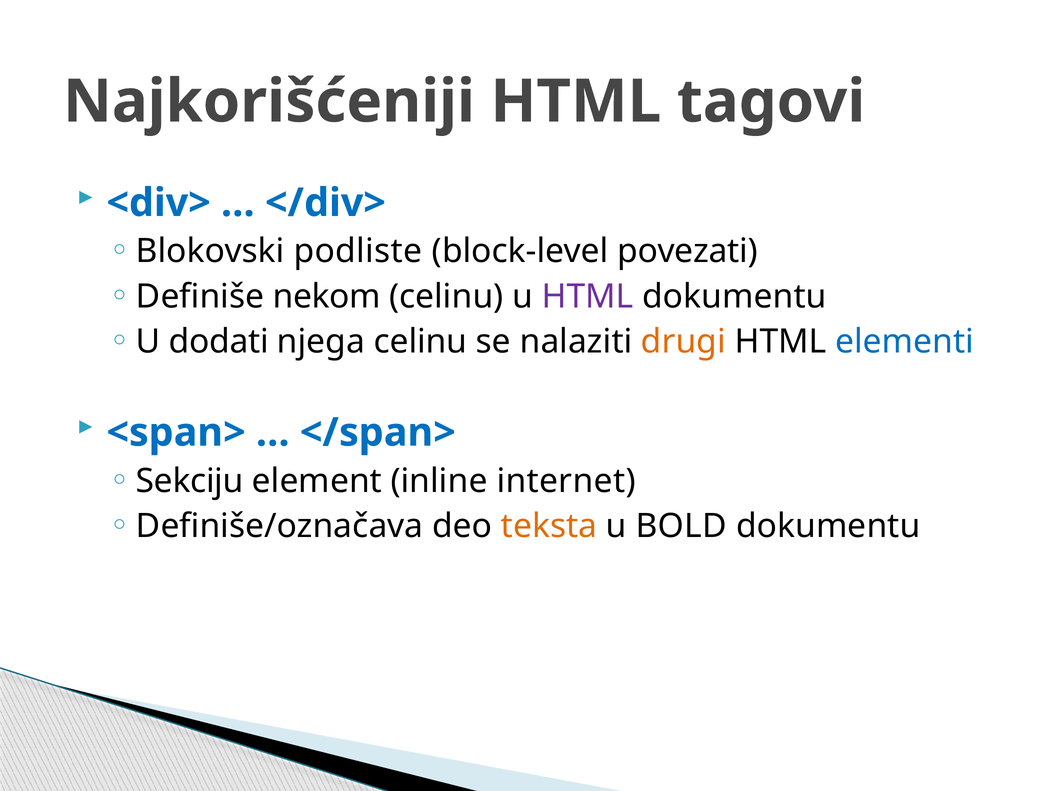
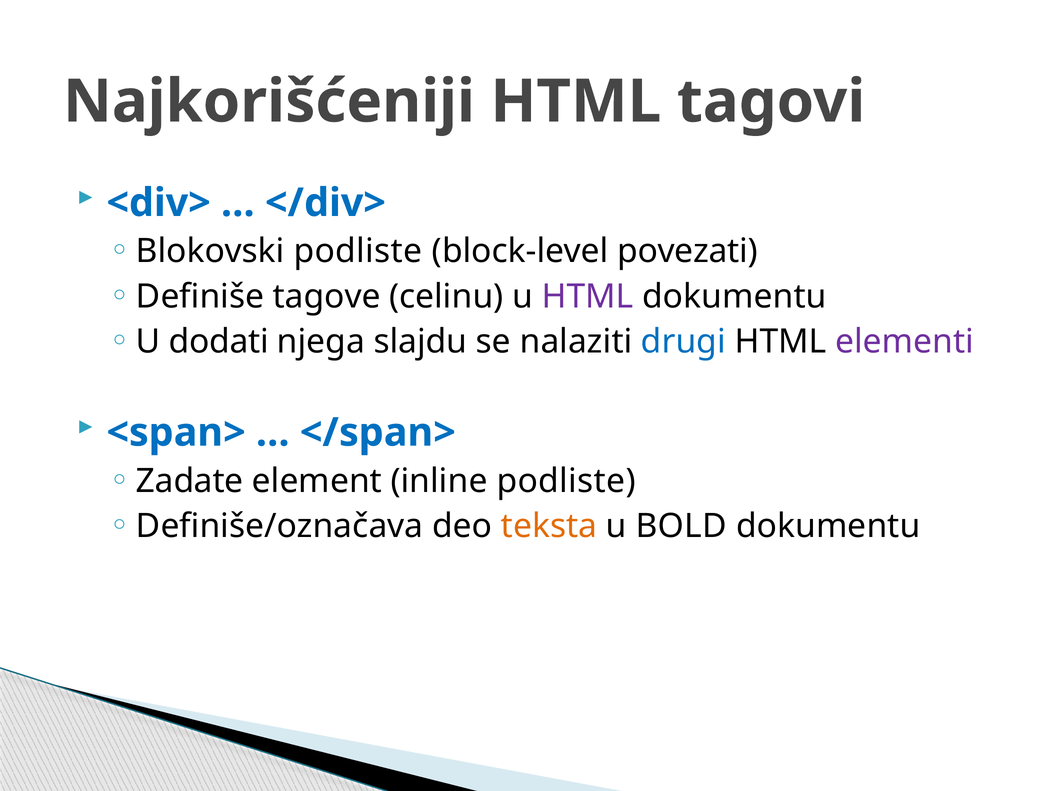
nekom: nekom -> tagove (327, 296)
njega celinu: celinu -> slajdu (420, 342)
drugi colour: orange -> blue (683, 342)
elementi colour: blue -> purple (905, 342)
Sekciju: Sekciju -> Zadate (190, 481)
inline internet: internet -> podliste (566, 481)
